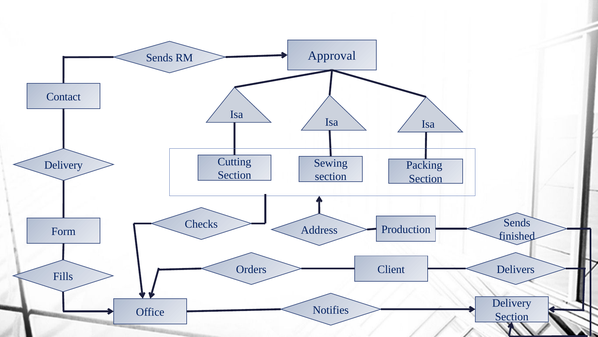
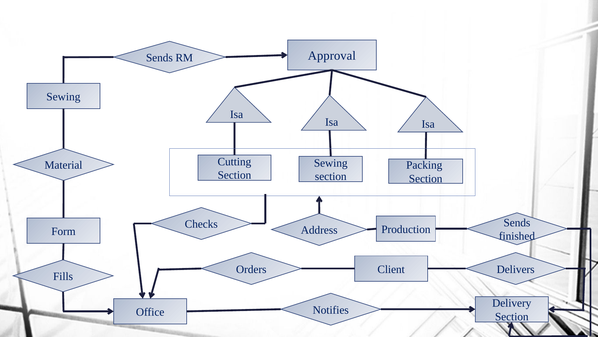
Contact: Contact -> Sewing (63, 97)
Delivery: Delivery -> Material (63, 165)
